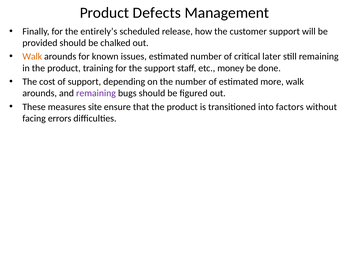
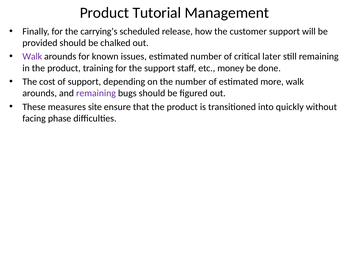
Defects: Defects -> Tutorial (157, 13)
entirely’s: entirely’s -> carrying’s (99, 32)
Walk colour: orange -> purple (32, 57)
factors: factors -> quickly (290, 107)
errors: errors -> phase (60, 119)
